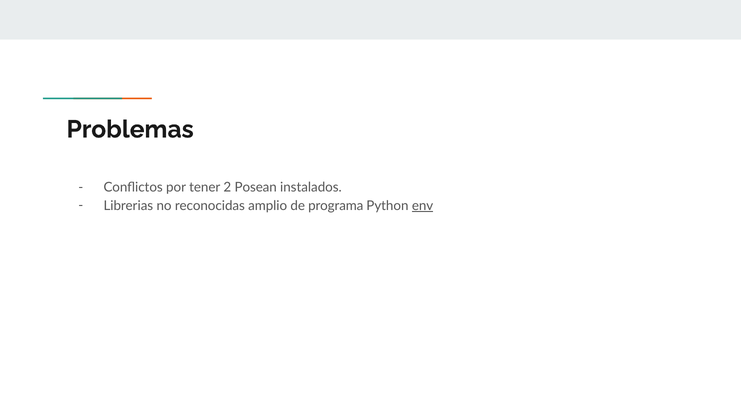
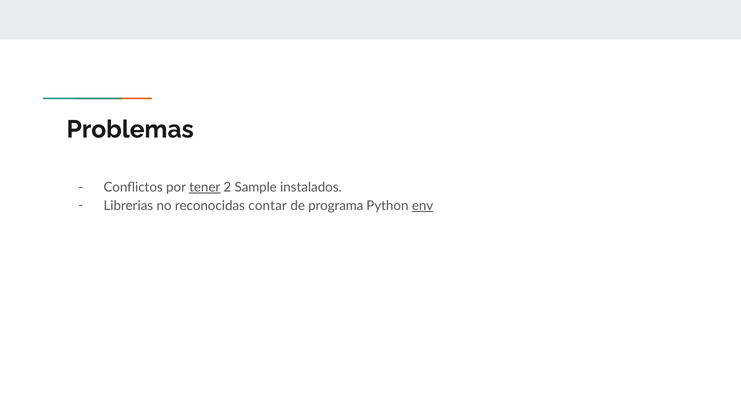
tener underline: none -> present (205, 187)
Posean: Posean -> Sample (256, 187)
amplio: amplio -> contar (268, 206)
